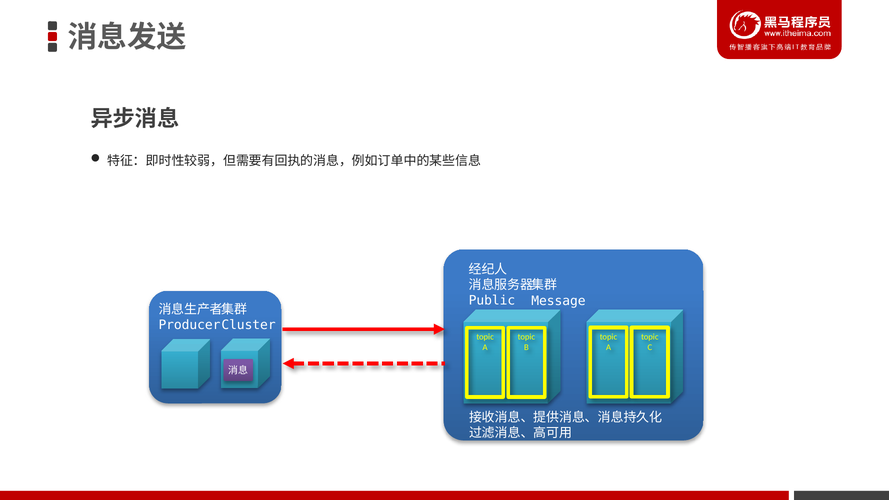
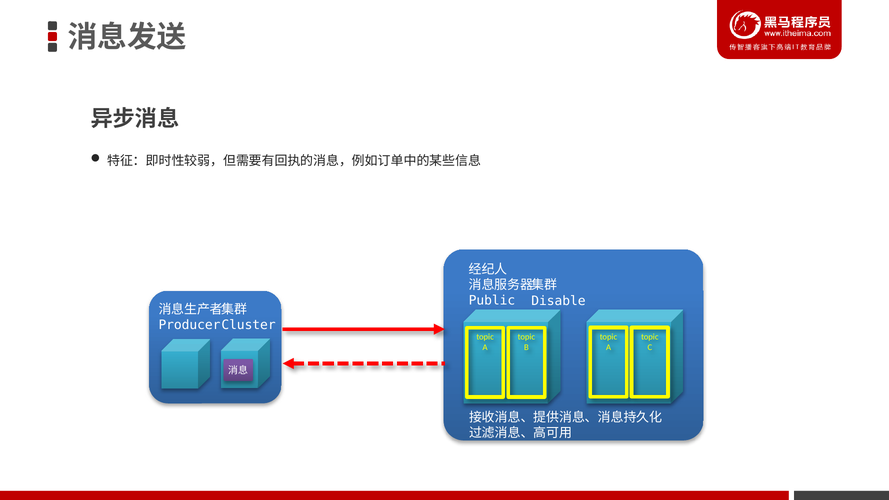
Message: Message -> Disable (558, 301)
